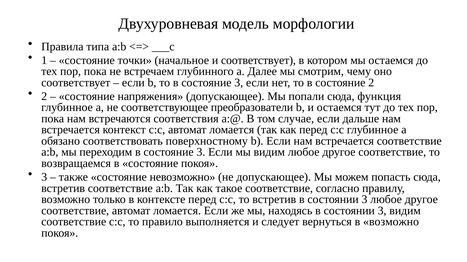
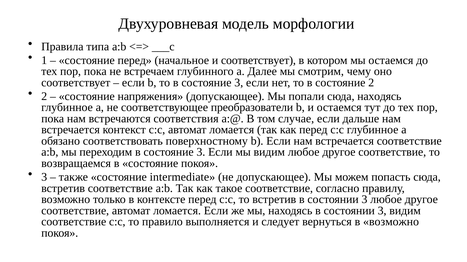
состояние точки: точки -> перед (135, 60)
сюда функция: функция -> находясь (379, 96)
невозможно: невозможно -> intermediate (182, 177)
